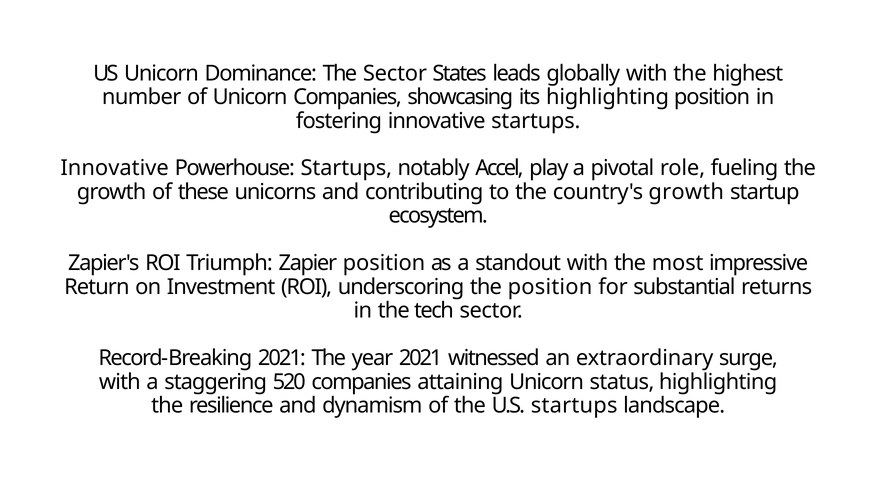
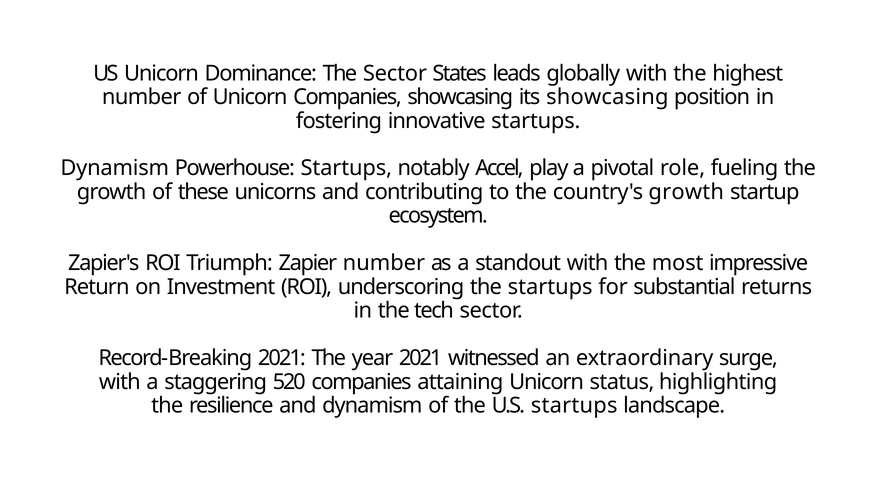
its highlighting: highlighting -> showcasing (607, 97)
Innovative: Innovative -> Dynamism (115, 168)
Zapier position: position -> number (384, 263)
the position: position -> startups (550, 287)
